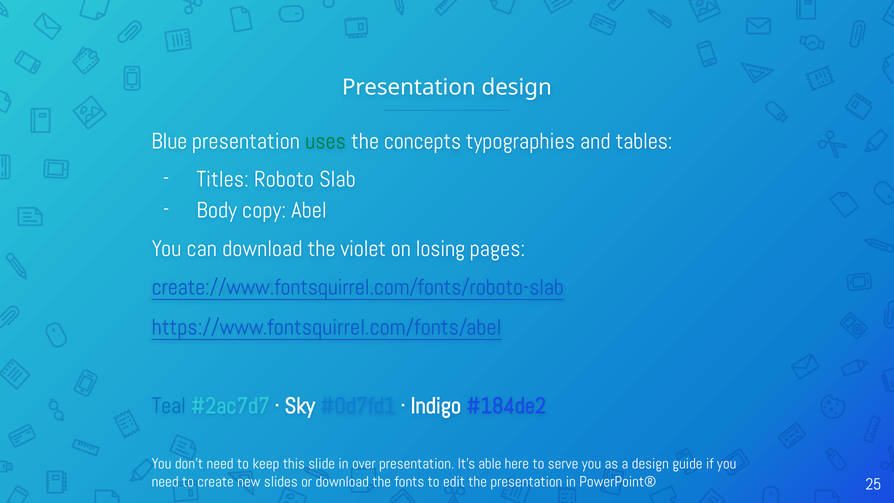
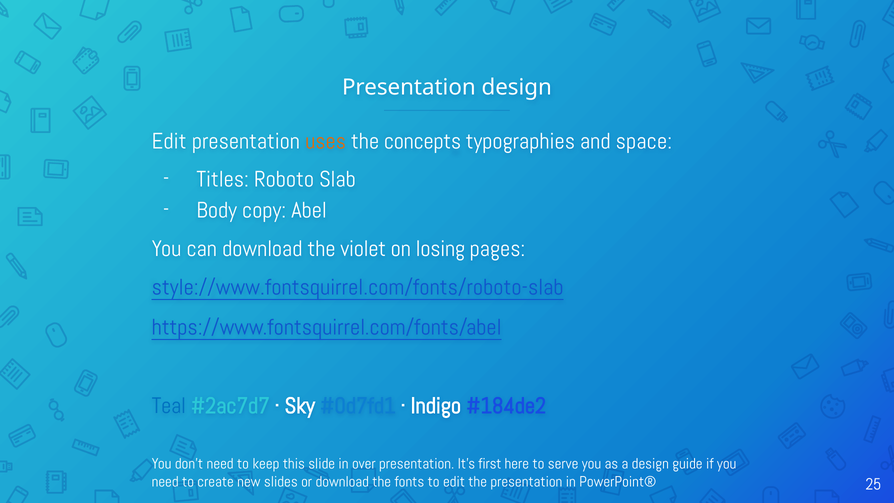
Blue: Blue -> Edit (169, 141)
uses colour: green -> orange (326, 141)
tables: tables -> space (644, 141)
create://www.fontsquirrel.com/fonts/roboto-slab: create://www.fontsquirrel.com/fonts/roboto-slab -> style://www.fontsquirrel.com/fonts/roboto-slab (358, 287)
able: able -> first (490, 464)
